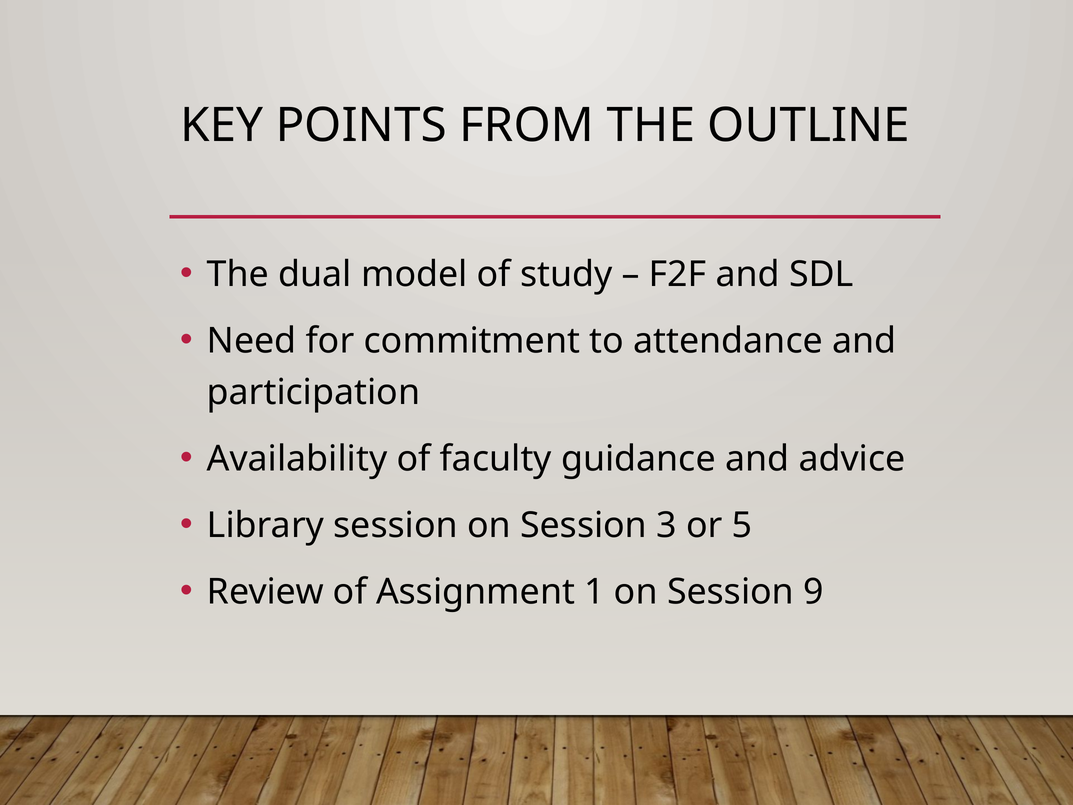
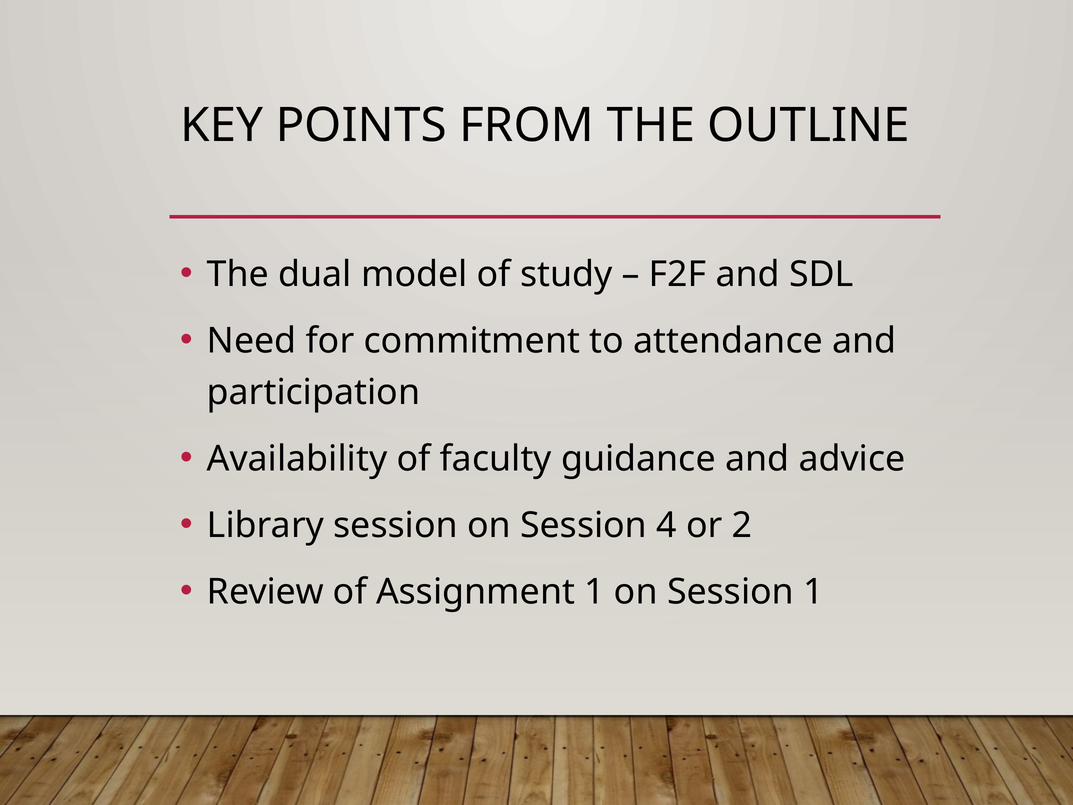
3: 3 -> 4 (667, 525)
5: 5 -> 2 (742, 525)
Session 9: 9 -> 1 (813, 592)
